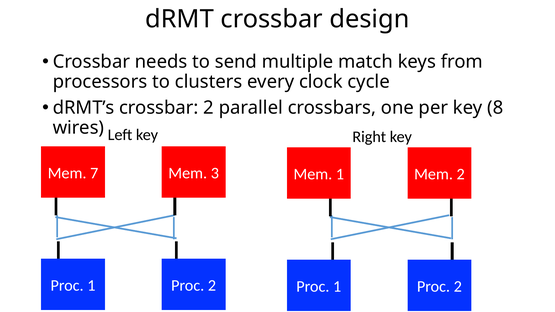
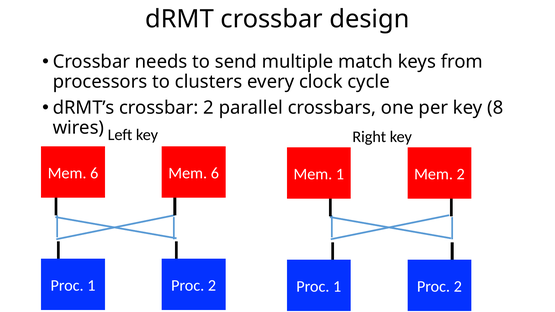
7: 7 -> 6 (94, 173)
3: 3 -> 6 (215, 173)
